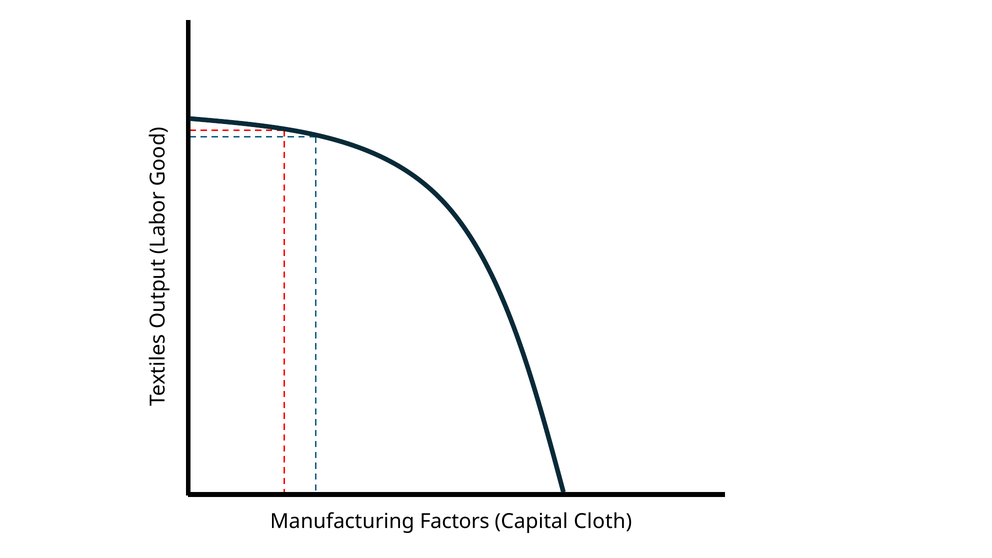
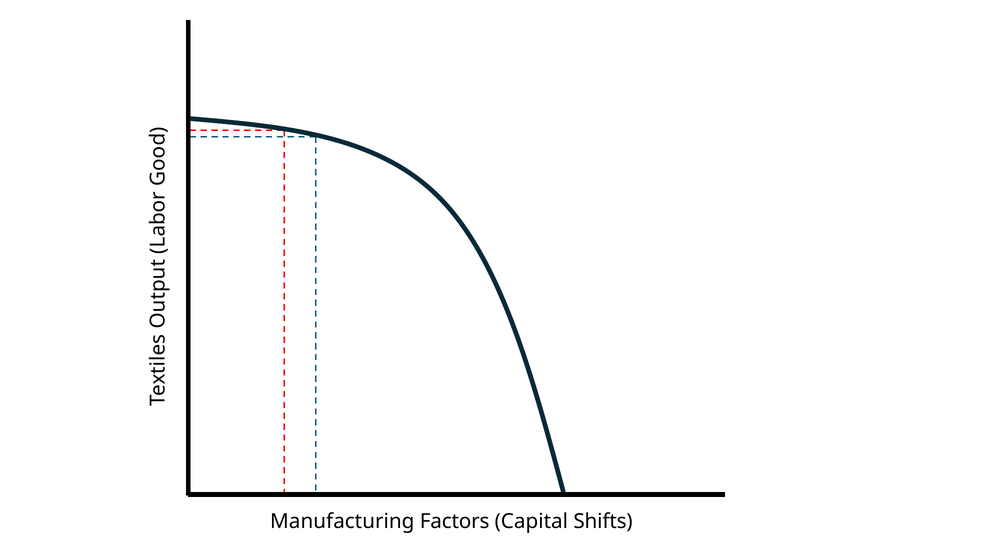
Cloth: Cloth -> Shifts (603, 521)
